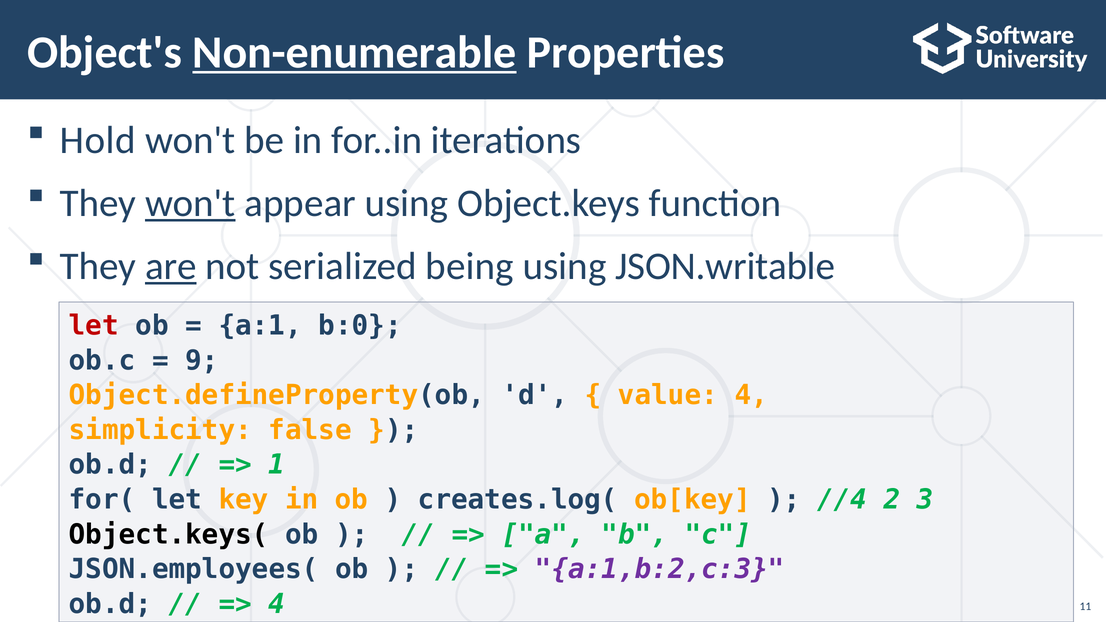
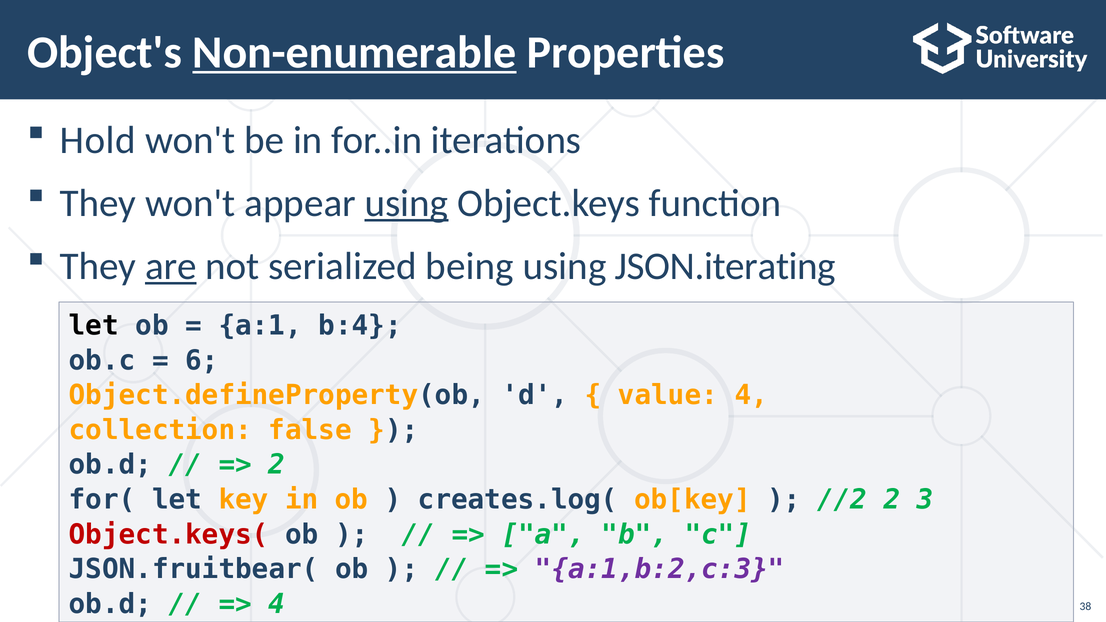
won't underline: present -> none (190, 203)
using underline: none -> present (406, 203)
JSON.writable: JSON.writable -> JSON.iterating (725, 267)
let colour: red -> black (94, 326)
b:0: b:0 -> b:4 (360, 326)
9: 9 -> 6 (202, 360)
simplicity: simplicity -> collection (160, 430)
1: 1 -> 2 (277, 465)
//4: //4 -> //2 (842, 500)
Object.keys( colour: black -> red (169, 535)
JSON.employees(: JSON.employees( -> JSON.fruitbear( (194, 569)
11: 11 -> 38 (1085, 607)
